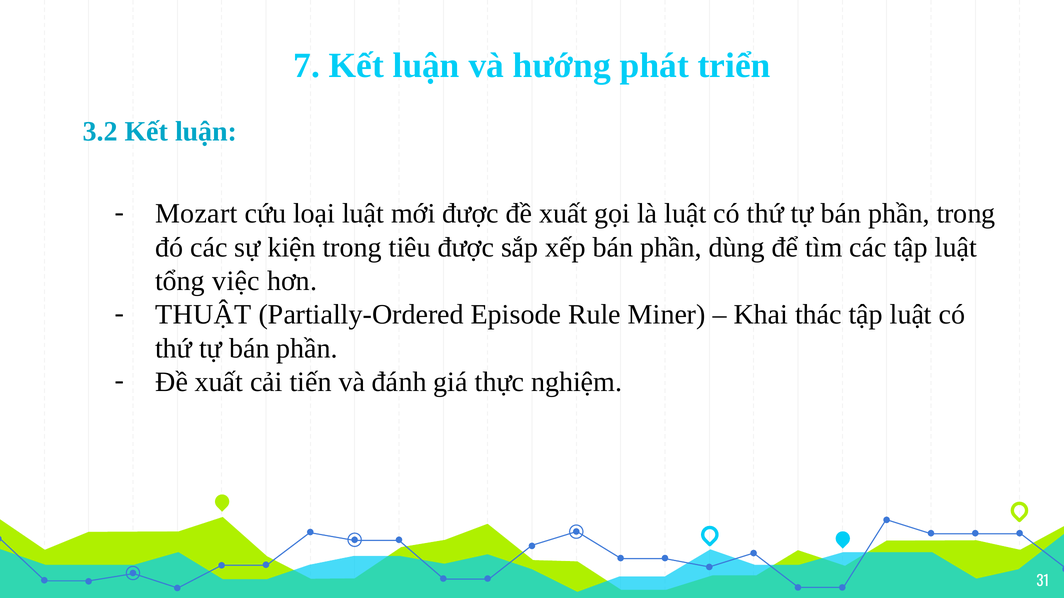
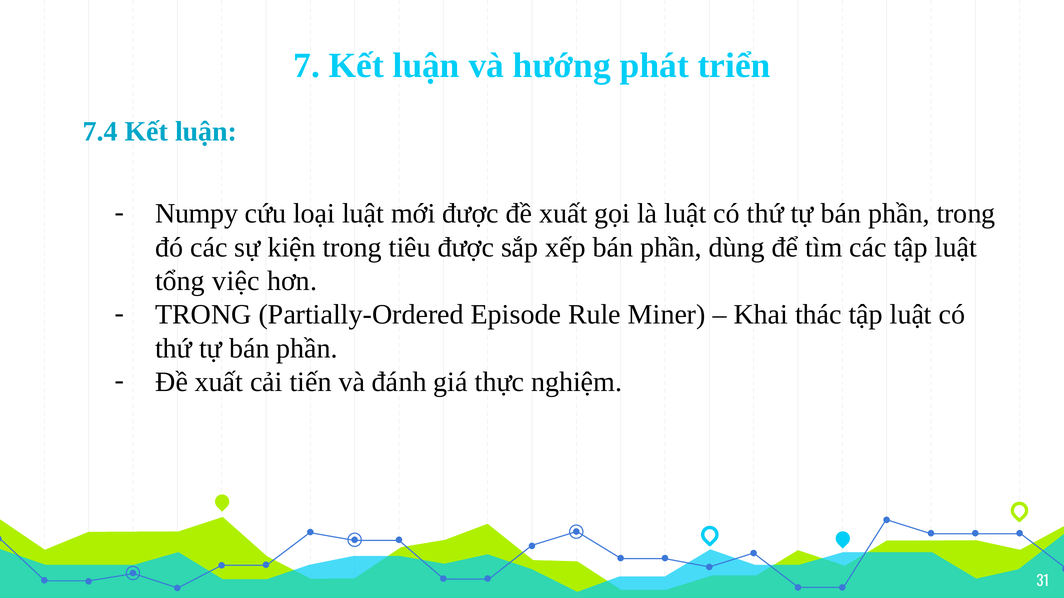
3.2: 3.2 -> 7.4 (100, 131)
Mozart: Mozart -> Numpy (197, 214)
THUẬT: THUẬT -> TRONG (203, 315)
